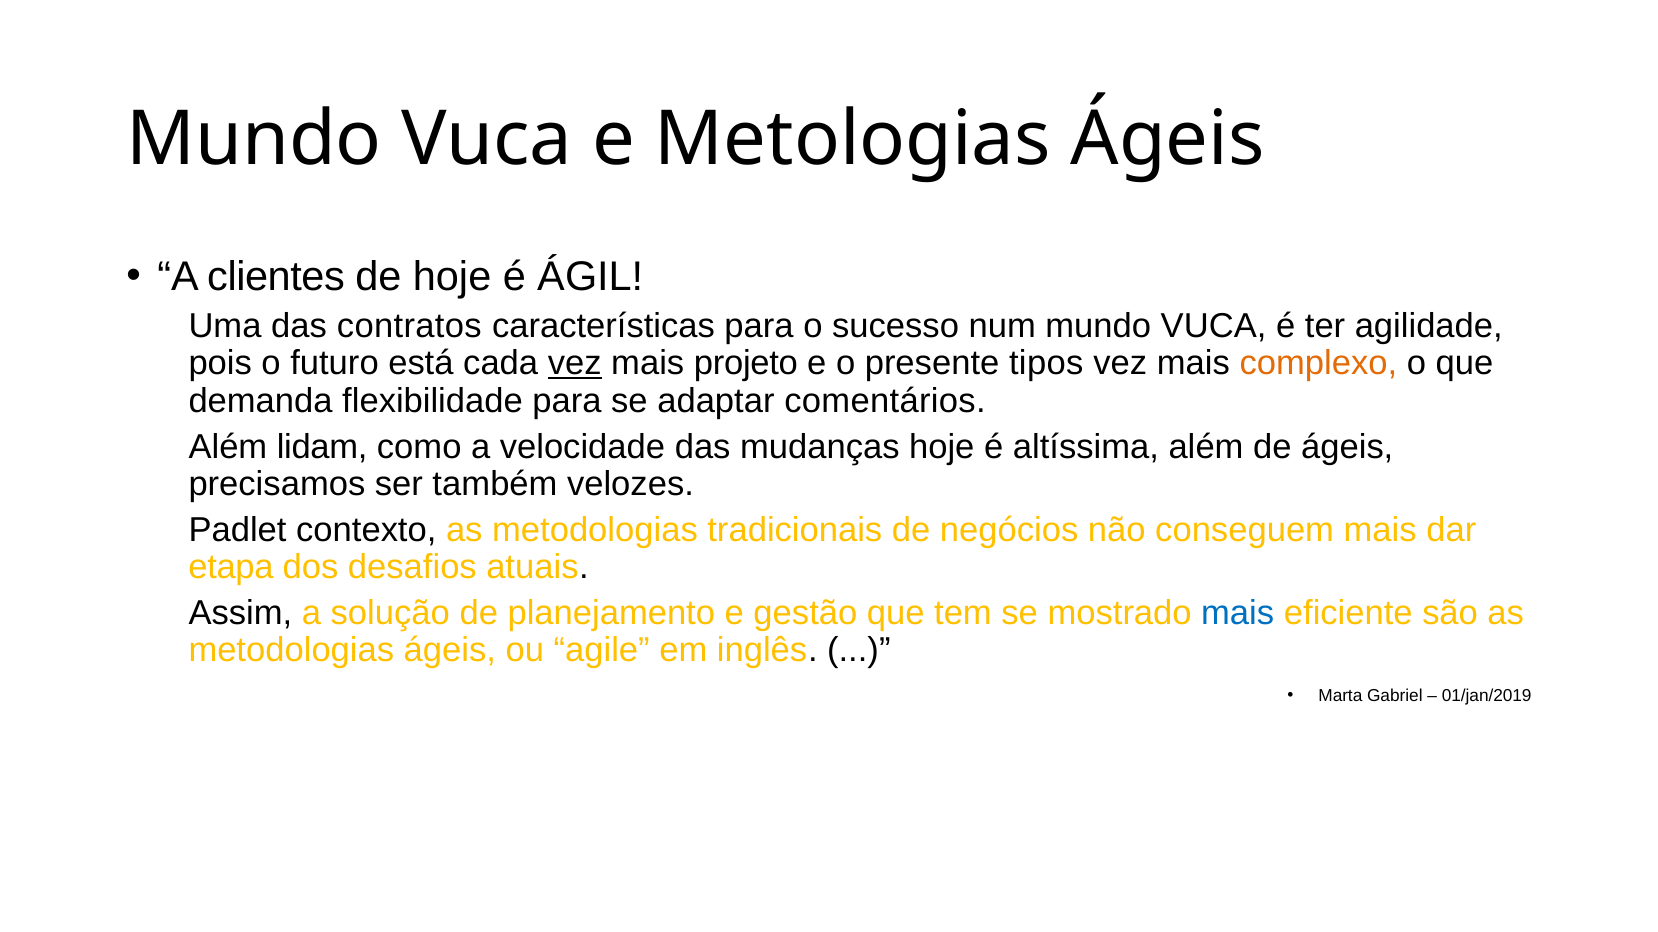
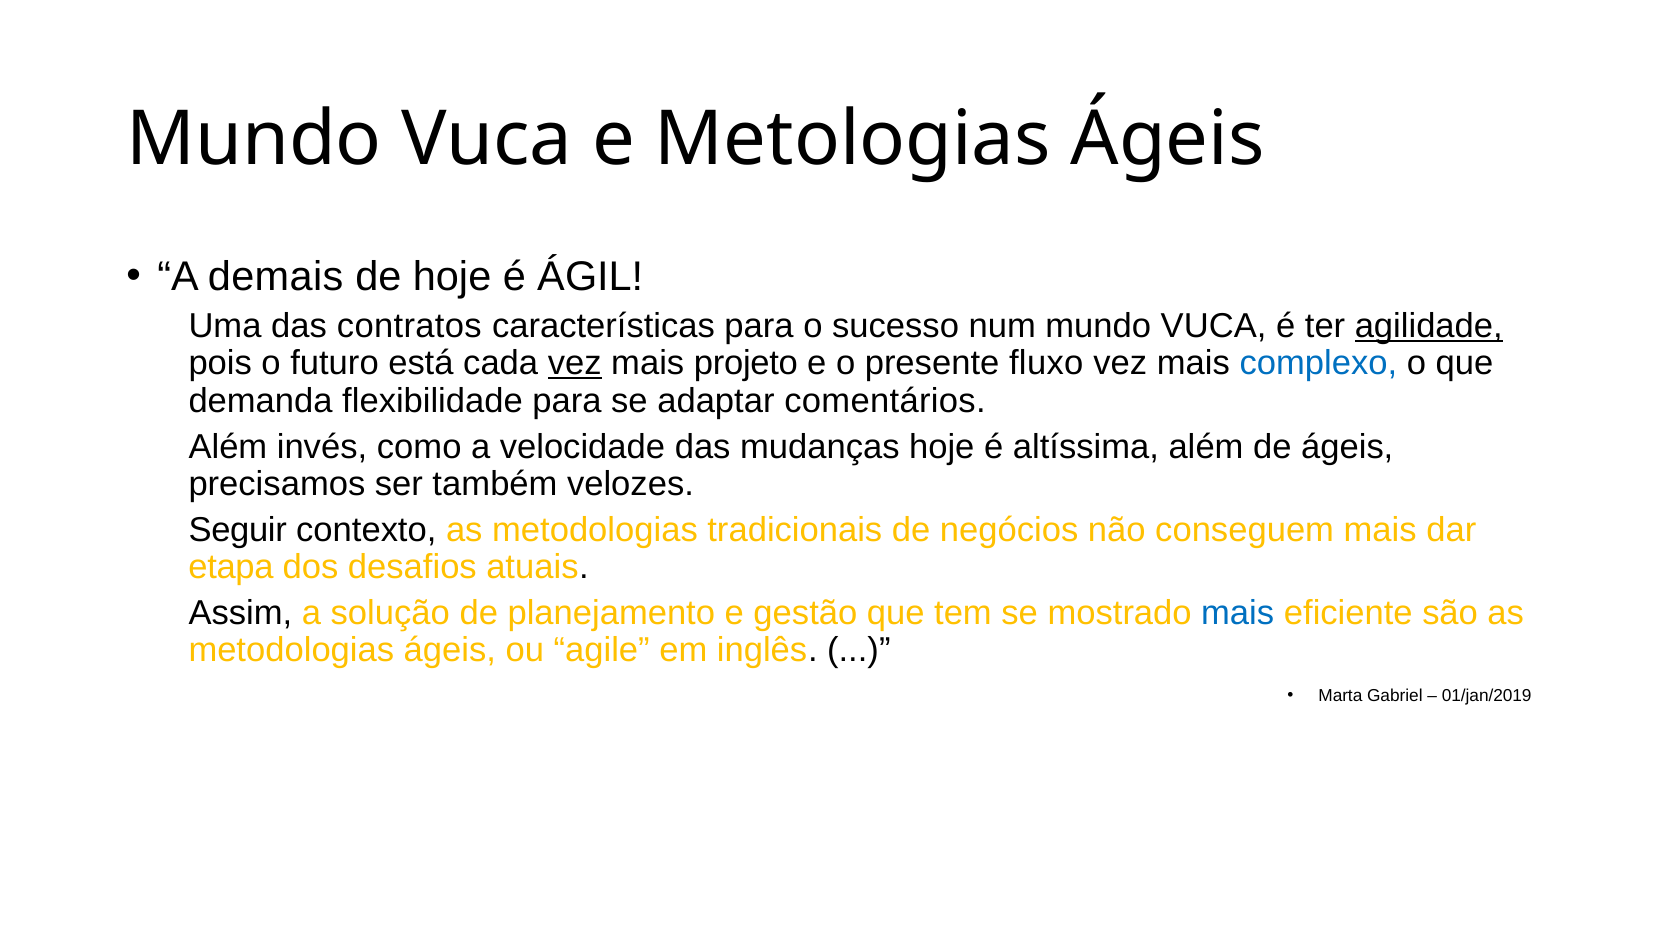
clientes: clientes -> demais (276, 277)
agilidade underline: none -> present (1429, 326)
tipos: tipos -> fluxo (1046, 364)
complexo colour: orange -> blue (1318, 364)
lidam: lidam -> invés (322, 447)
Padlet: Padlet -> Seguir (238, 530)
